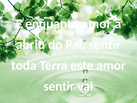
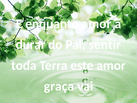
abriu: abriu -> durar (31, 44)
sentir: sentir -> graça (59, 86)
